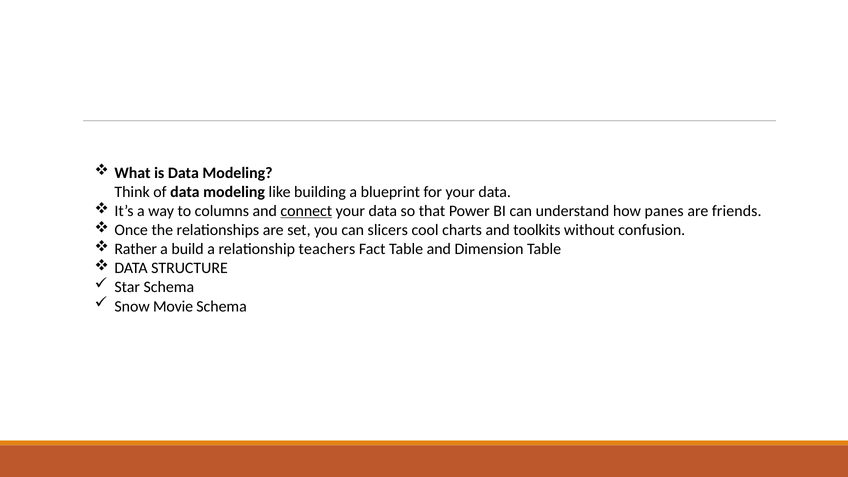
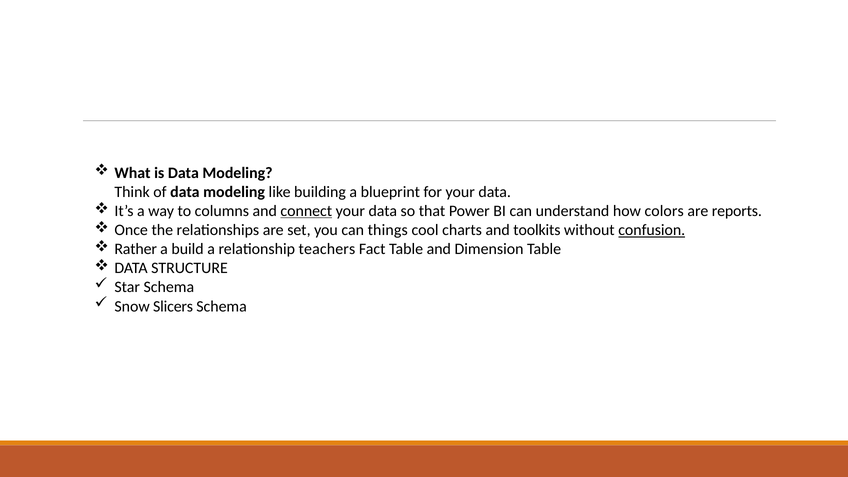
panes: panes -> colors (664, 211)
friends: friends -> reports (737, 211)
slicers: slicers -> things (388, 230)
confusion underline: none -> present (652, 230)
Movie: Movie -> Slicers (173, 306)
